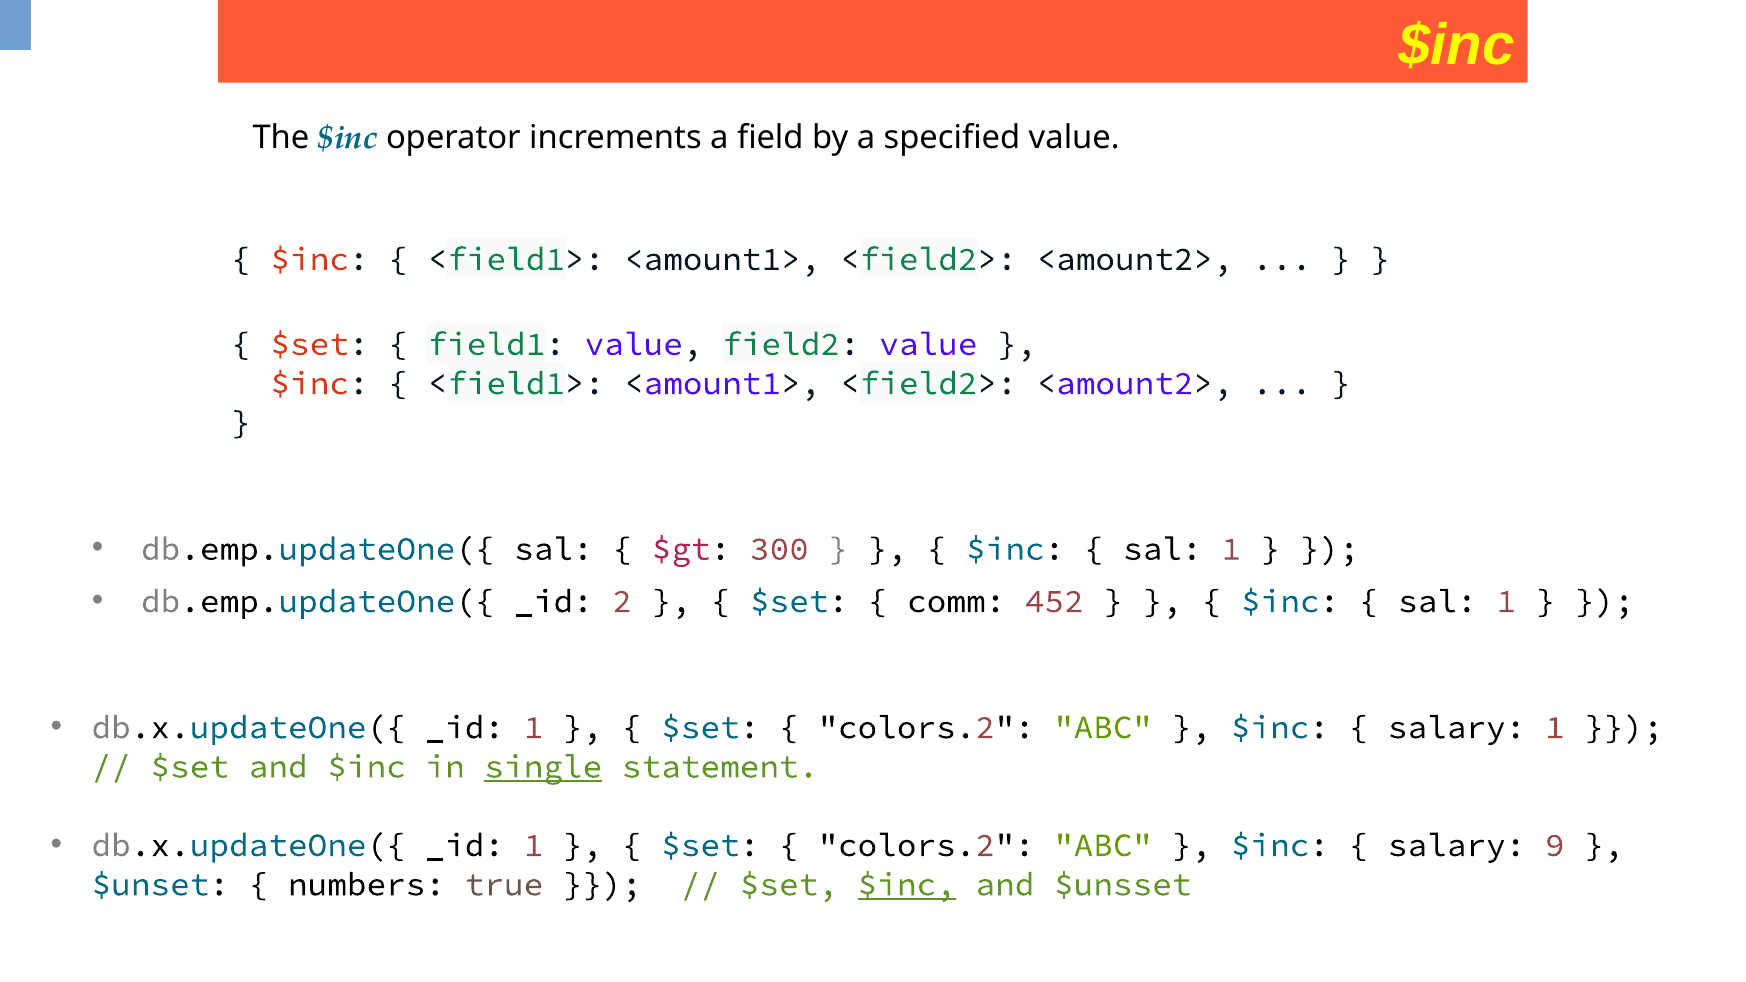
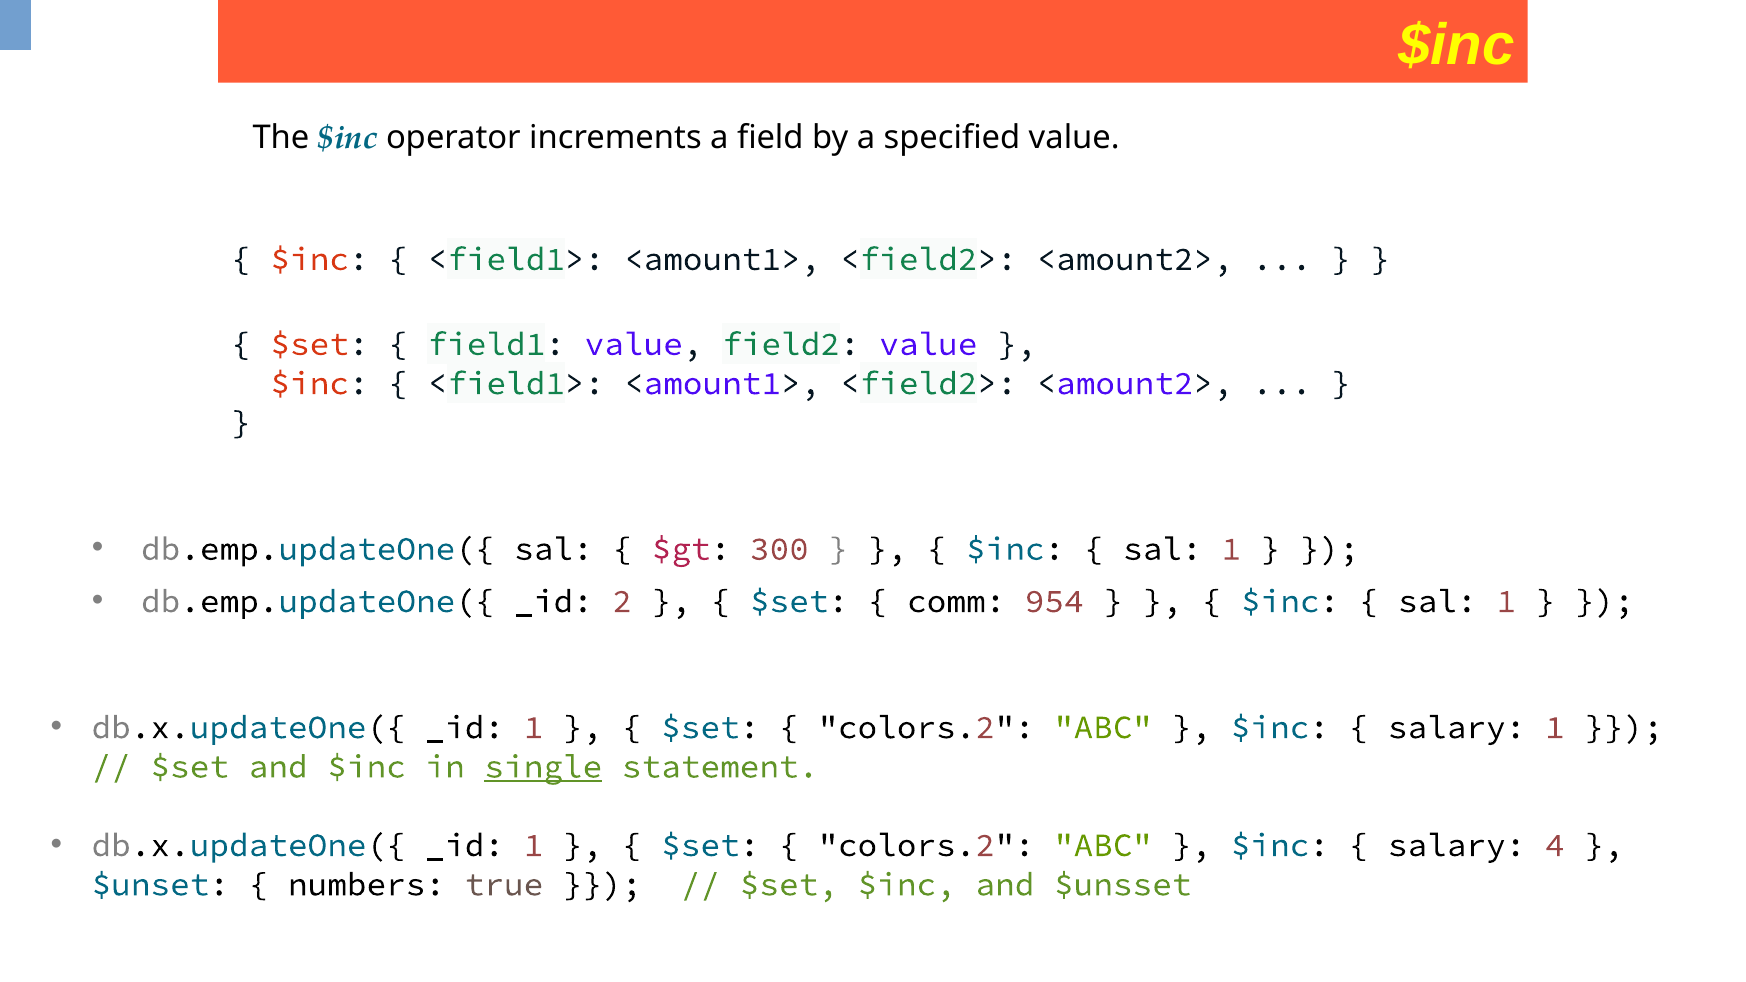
452: 452 -> 954 (1054, 601)
9: 9 -> 4 (1555, 845)
$inc underline: present -> none (907, 885)
